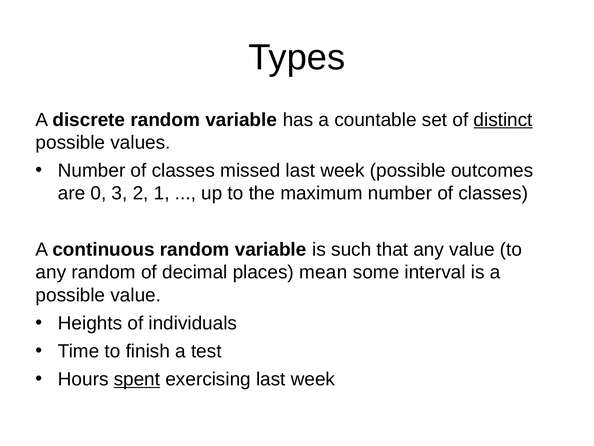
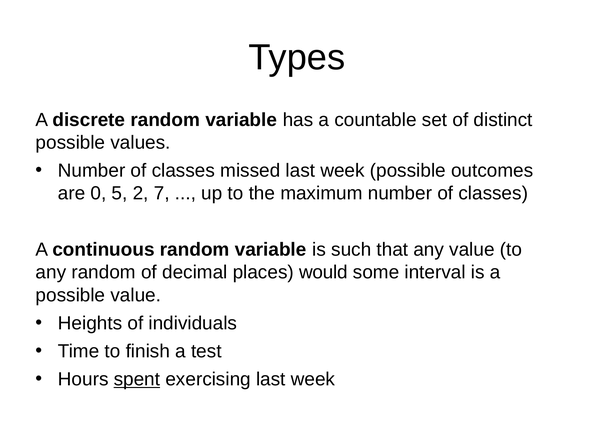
distinct underline: present -> none (503, 120)
3: 3 -> 5 (120, 193)
1: 1 -> 7 (162, 193)
mean: mean -> would (323, 272)
